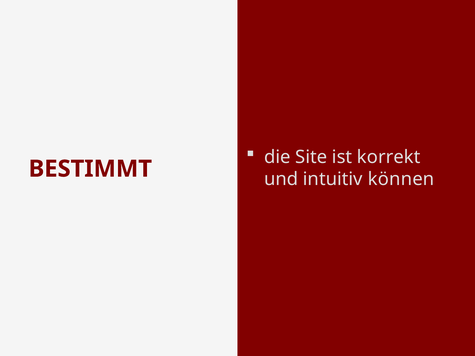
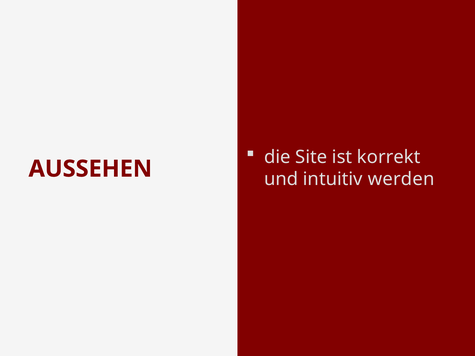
BESTIMMT: BESTIMMT -> AUSSEHEN (90, 169)
können: können -> werden (401, 179)
